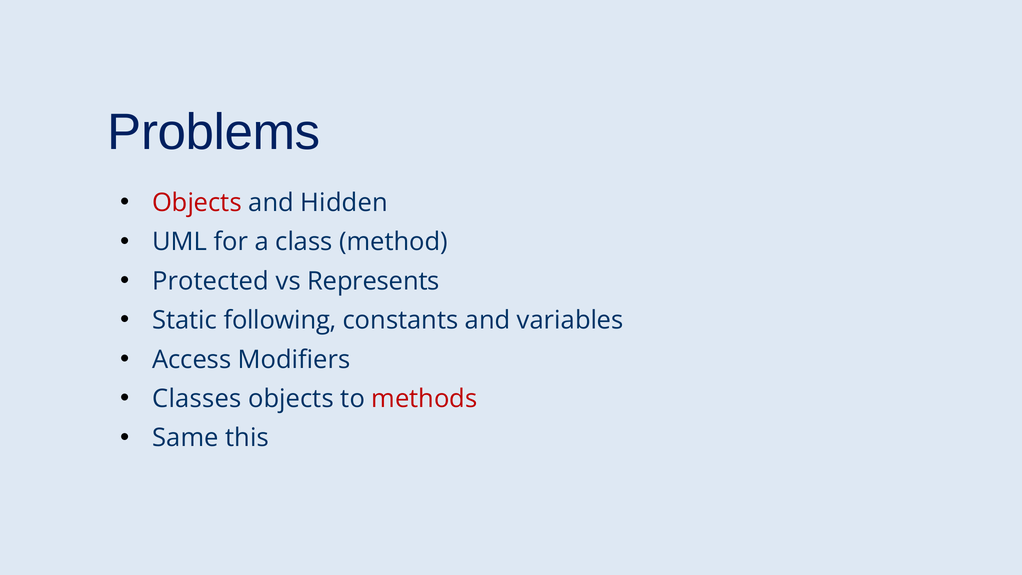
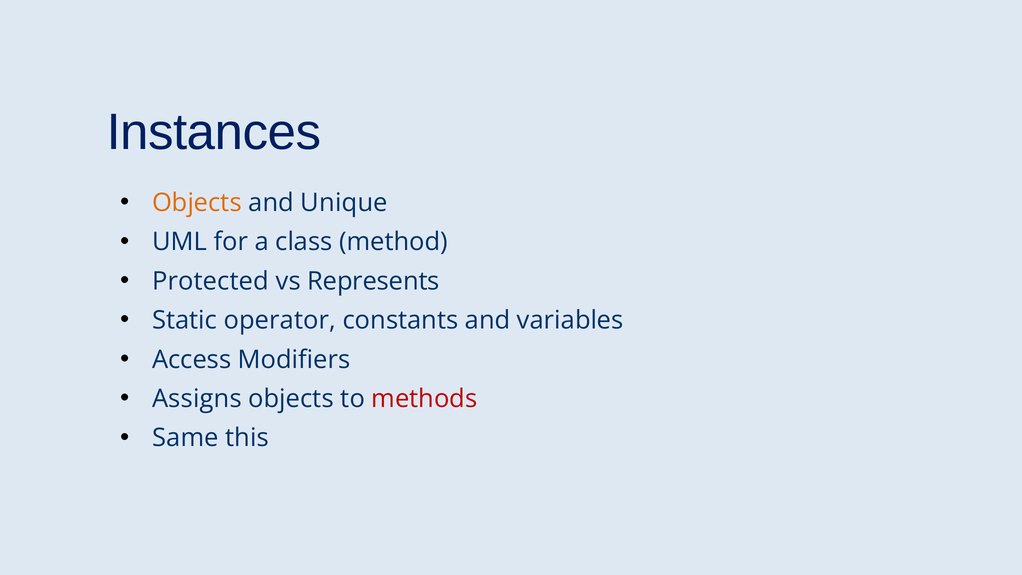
Problems: Problems -> Instances (214, 132)
Objects colour: red -> orange (197, 203)
Hidden: Hidden -> Unique (344, 203)
following: following -> operator (280, 320)
Classes: Classes -> Assigns (197, 399)
